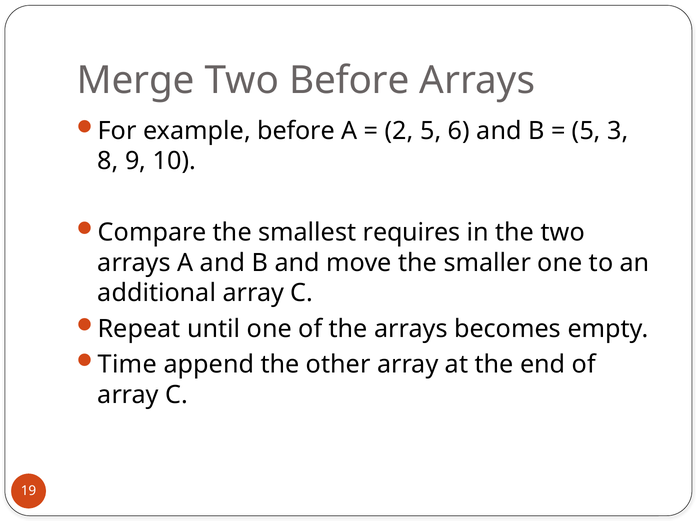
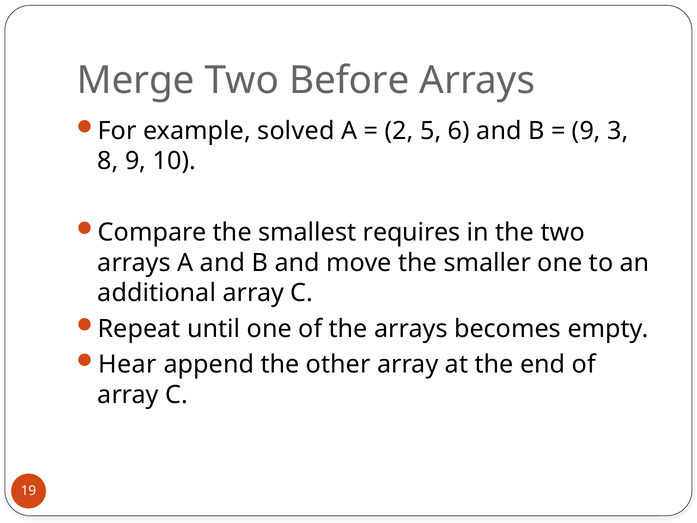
example before: before -> solved (296, 131)
5: 5 -> 9 (586, 131)
Time: Time -> Hear (127, 364)
